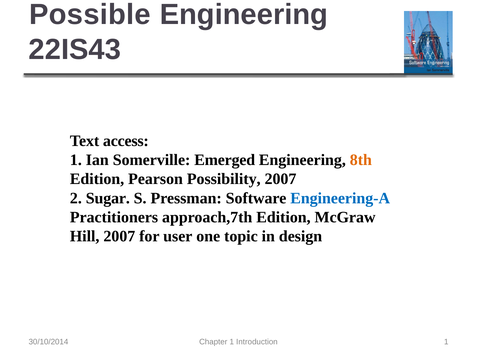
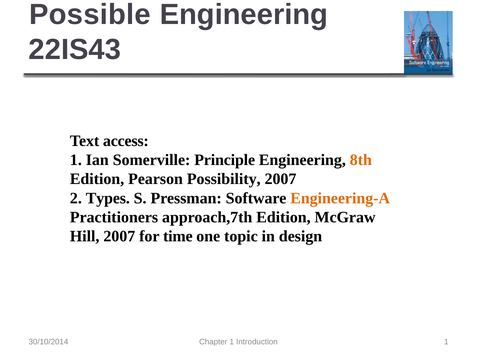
Emerged: Emerged -> Principle (225, 160)
Sugar: Sugar -> Types (108, 198)
Engineering-A colour: blue -> orange (340, 198)
user: user -> time (178, 236)
